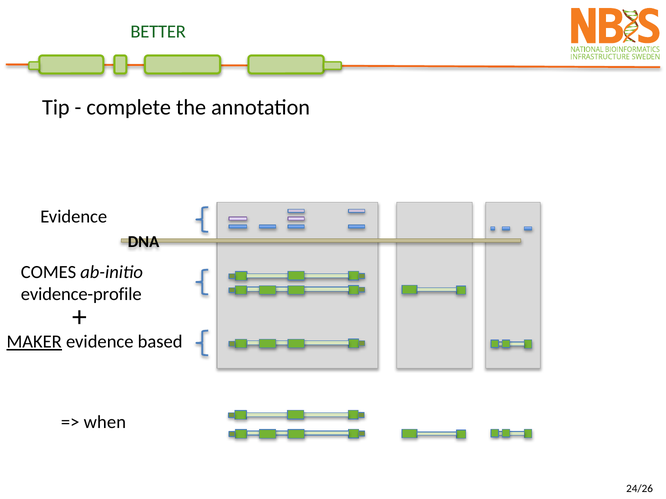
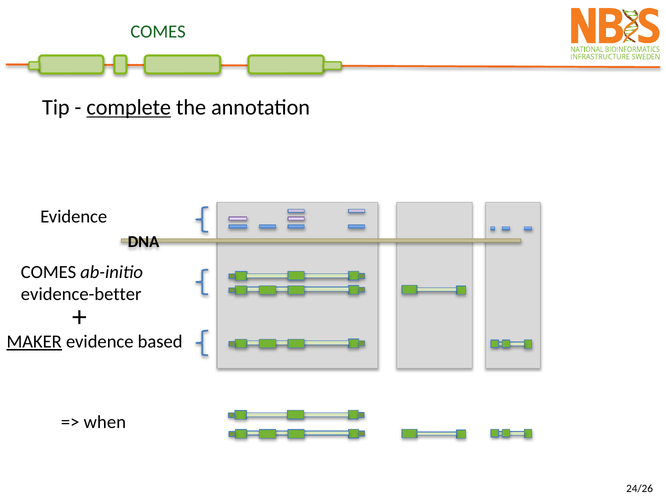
BETTER: BETTER -> COMES (158, 32)
complete underline: none -> present (129, 108)
evidence-profile: evidence-profile -> evidence-better (81, 294)
